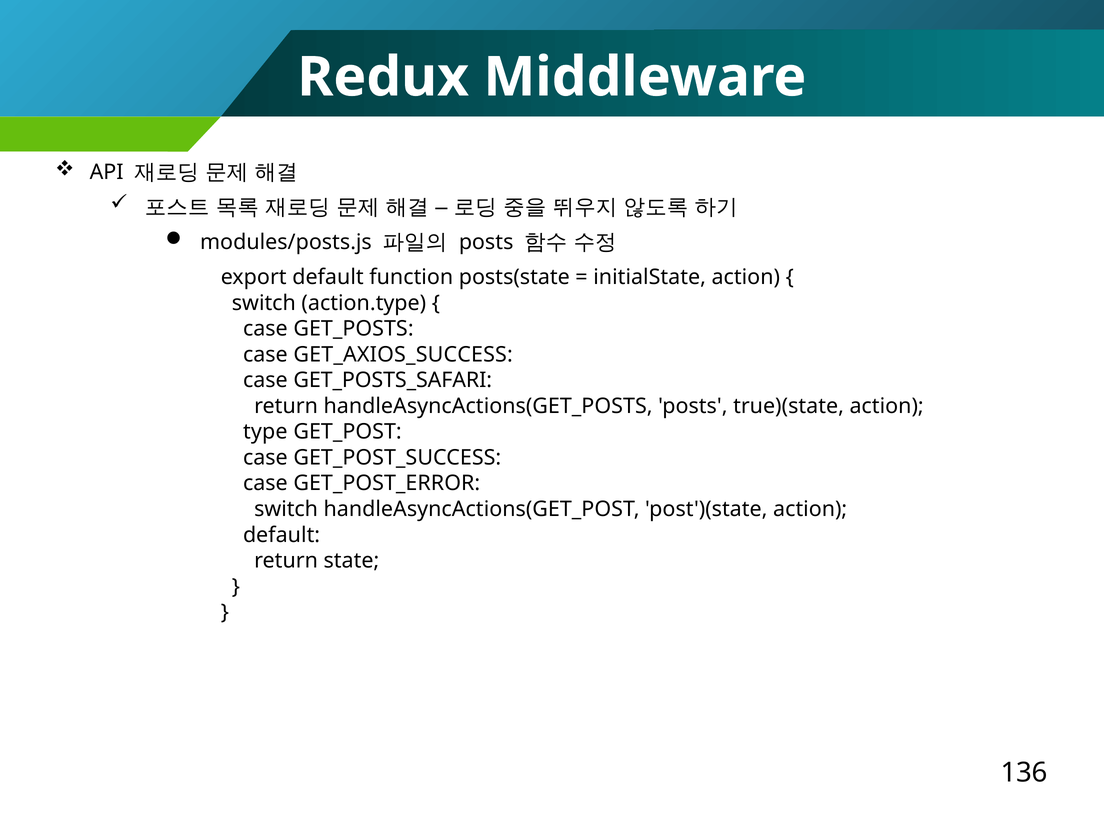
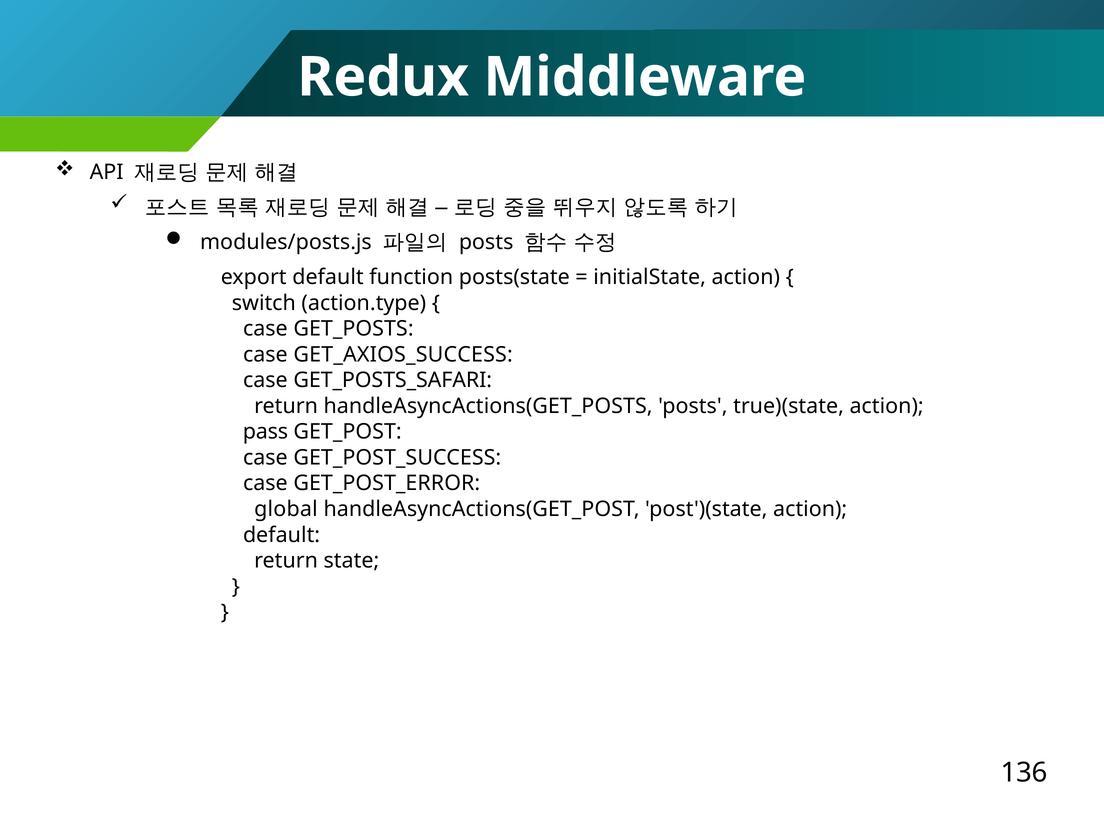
type: type -> pass (265, 432)
switch: switch -> global (286, 509)
